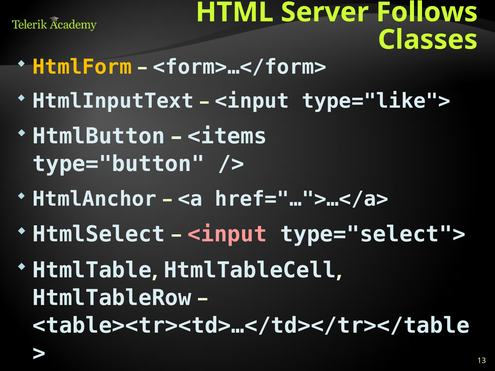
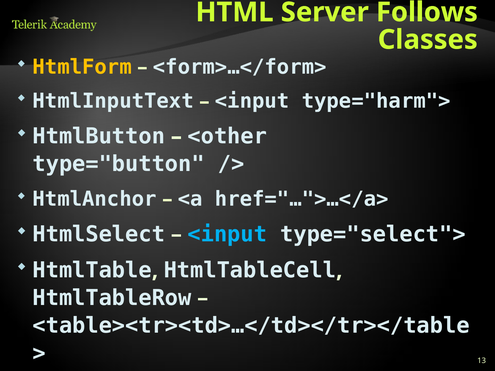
type="like">: type="like"> -> type="harm"> (376, 101)
<items: <items -> <other (227, 136)
<input colour: pink -> light blue (227, 234)
